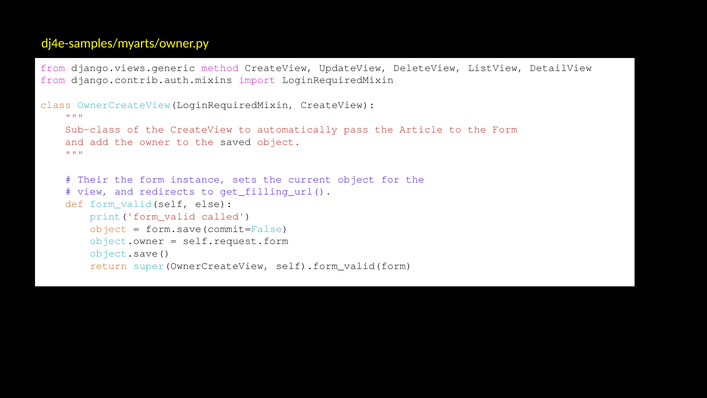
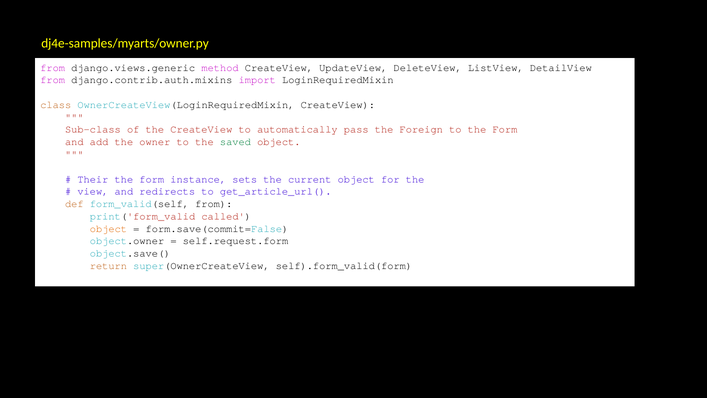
Article: Article -> Foreign (421, 129)
saved colour: black -> green (235, 142)
get_filling_url(: get_filling_url( -> get_article_url( (276, 191)
form_valid(self else: else -> from (214, 204)
